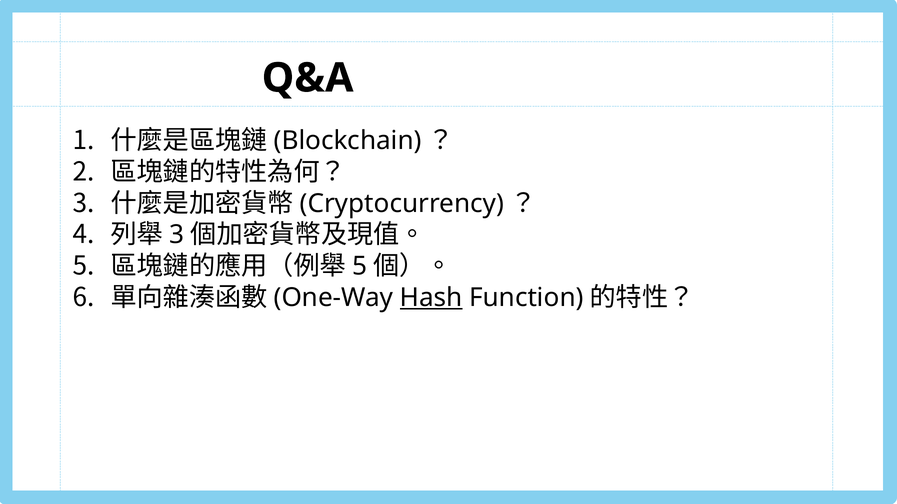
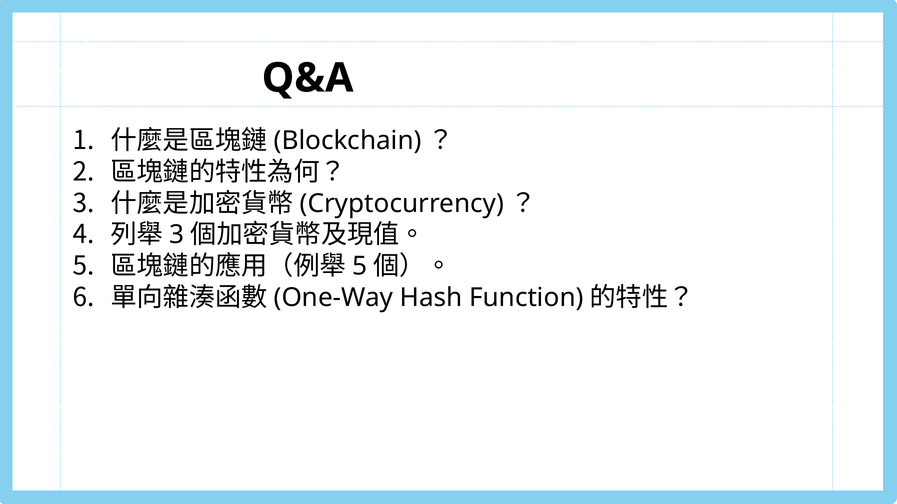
Hash underline: present -> none (431, 298)
